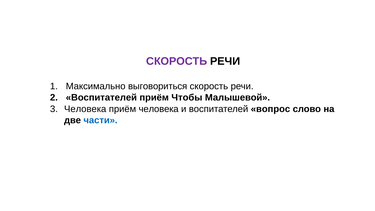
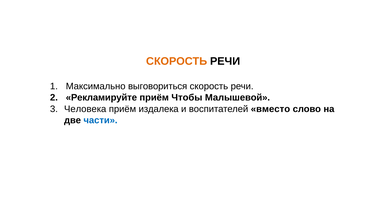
СКОРОСТЬ colour: purple -> orange (177, 61)
Воспитателей: Воспитателей -> Рекламируйте (101, 98)
приём человека: человека -> издалека (159, 109)
вопрос: вопрос -> вместо (270, 109)
